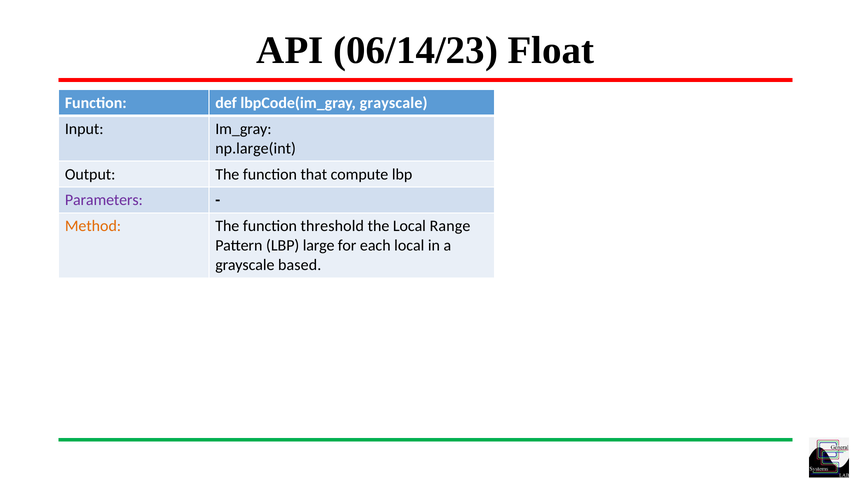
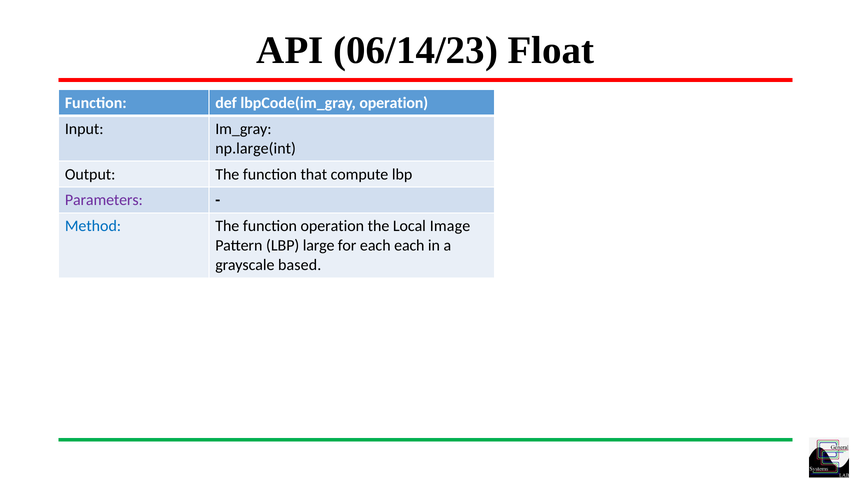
grayscale: grayscale -> operation (394, 103)
Method colour: orange -> blue (93, 226)
function threshold: threshold -> operation (332, 226)
Range: Range -> Image (450, 226)
each local: local -> each (409, 245)
